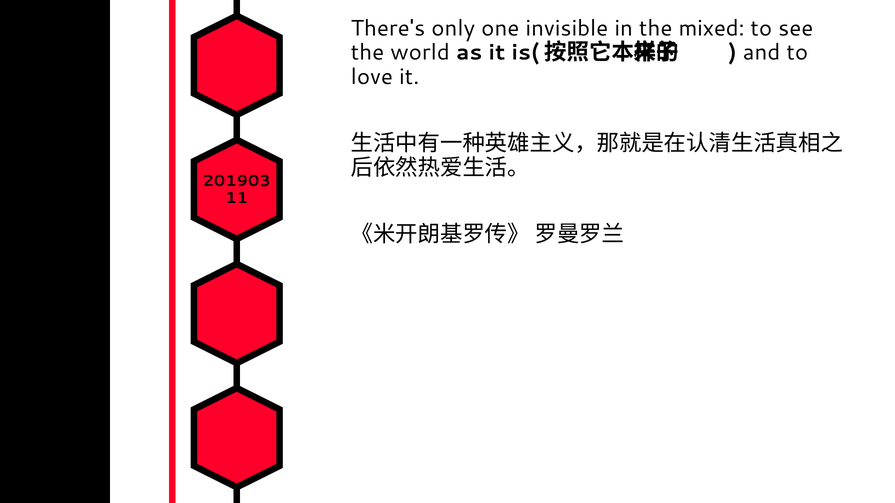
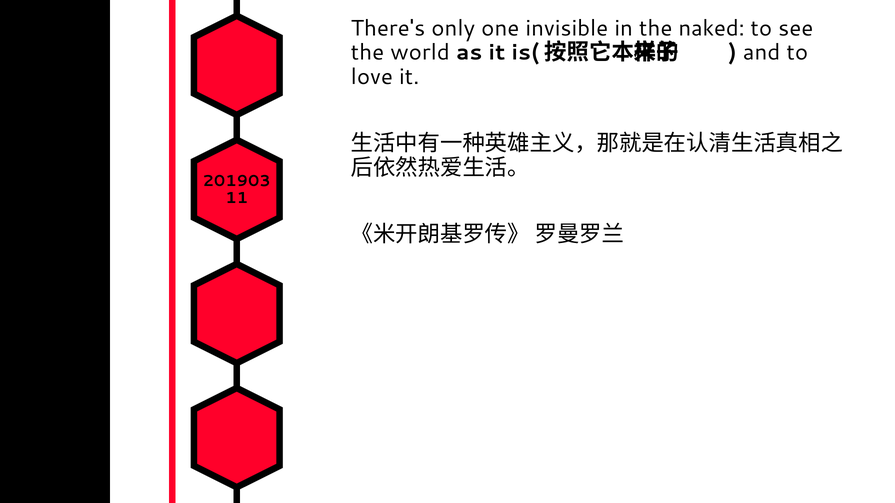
mixed: mixed -> naked (712, 28)
